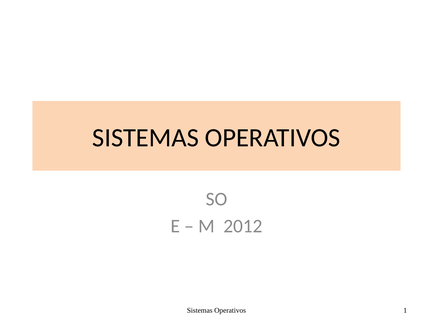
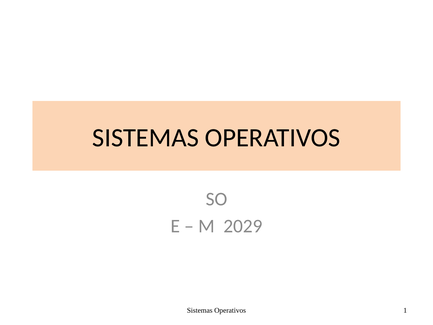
2012: 2012 -> 2029 (243, 226)
